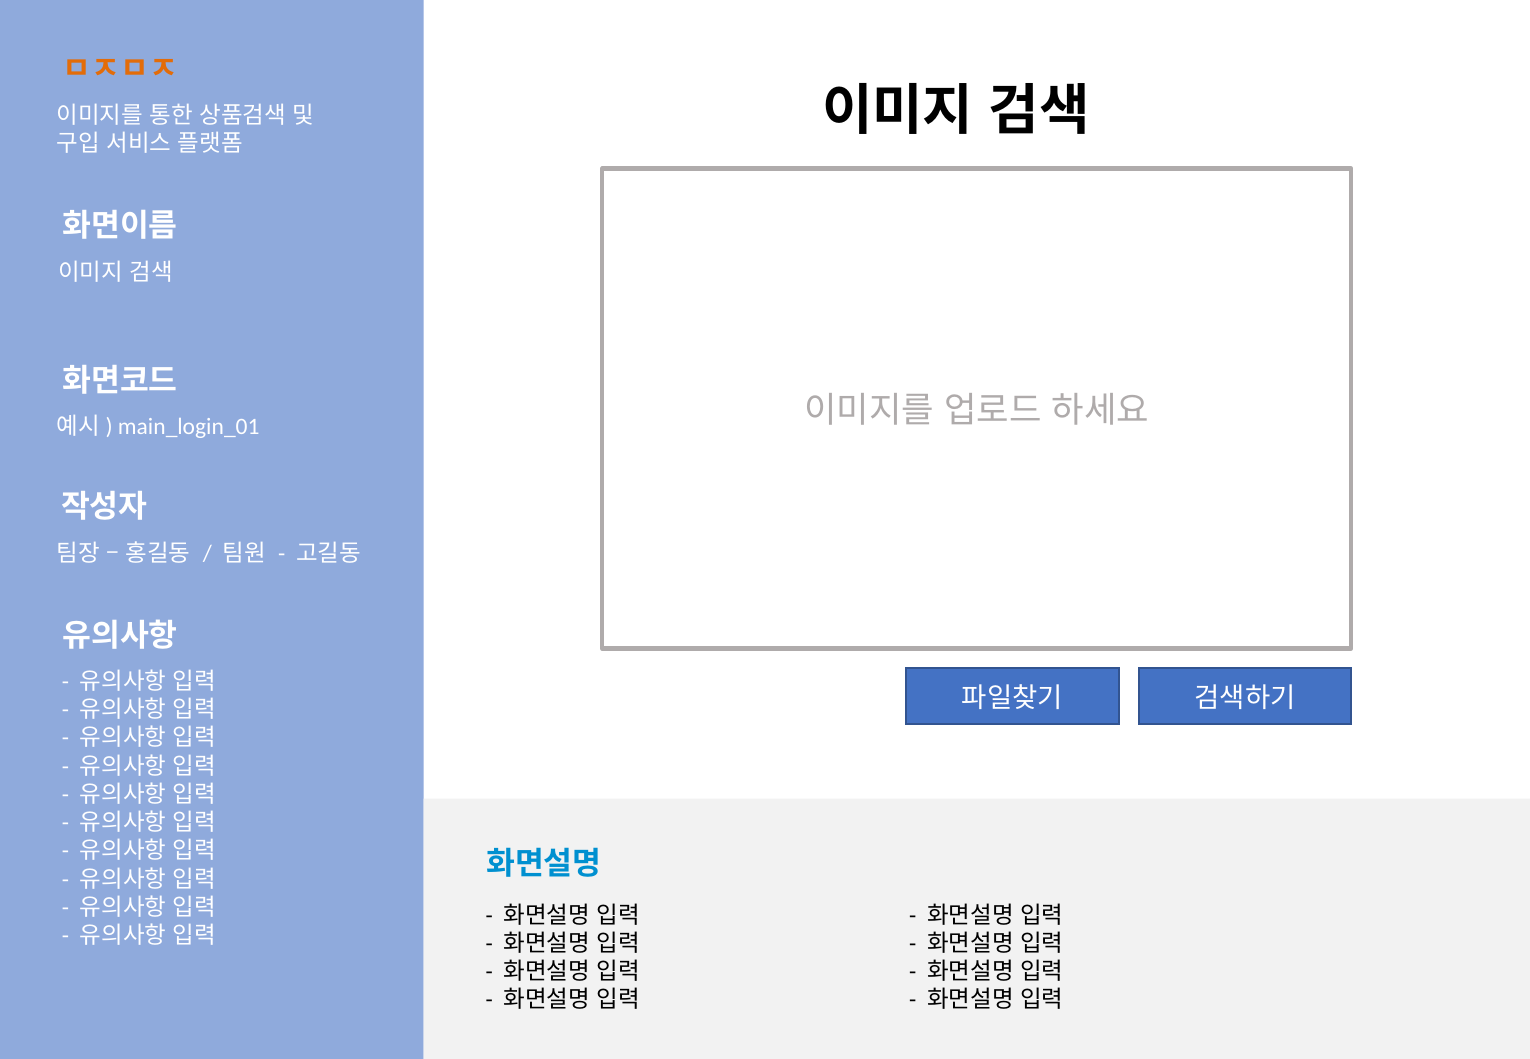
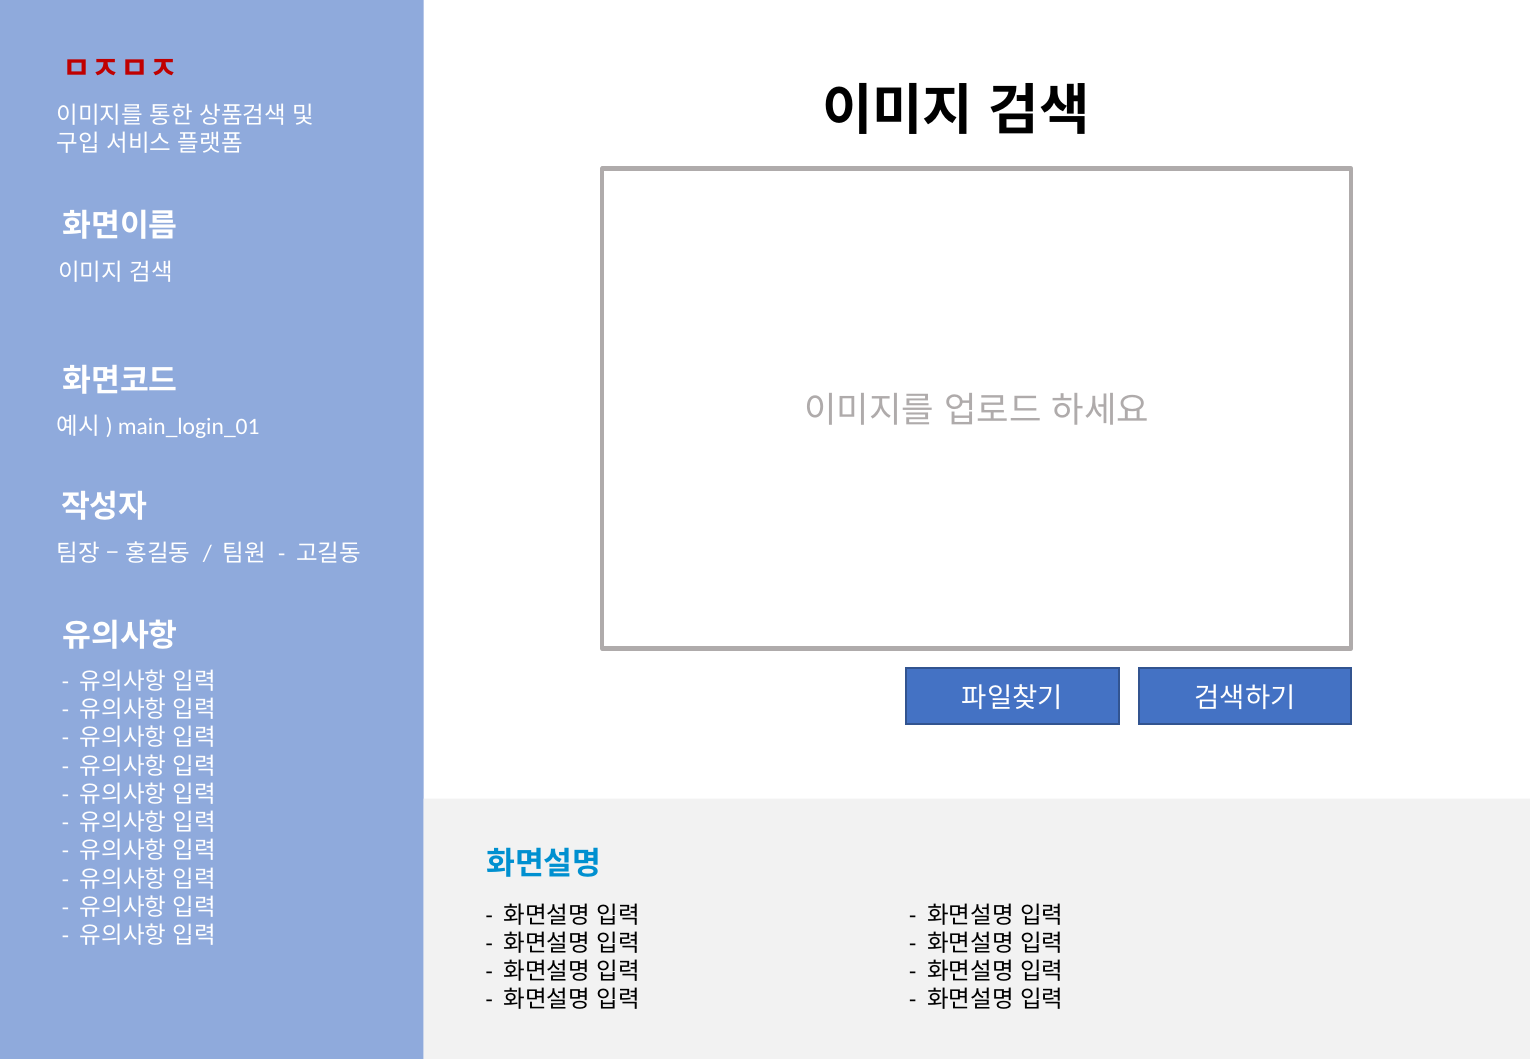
ㅁㅈㅁㅈ colour: orange -> red (120, 70)
